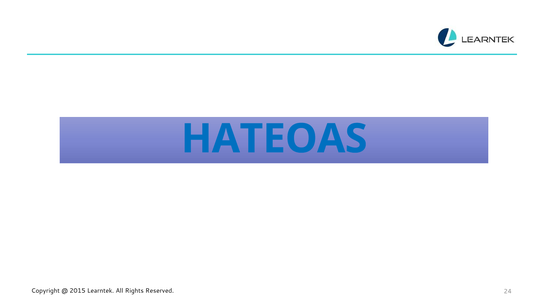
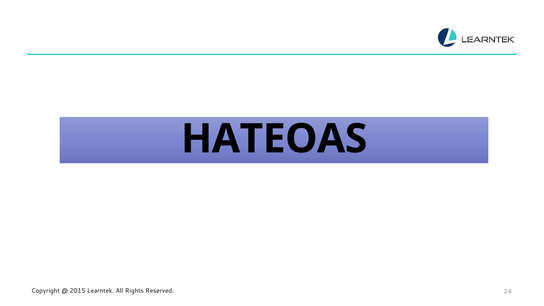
HATEOAS colour: blue -> black (274, 139)
